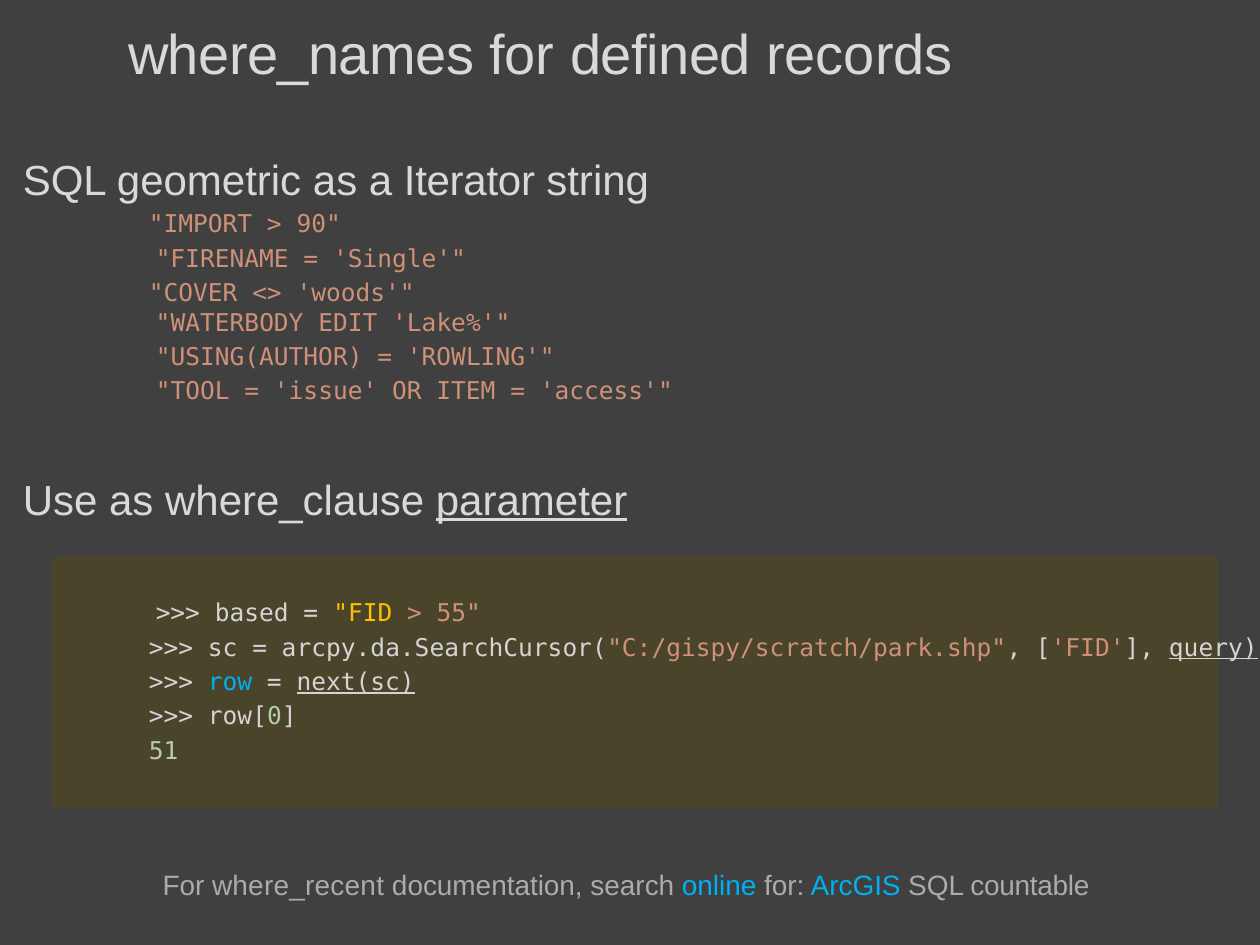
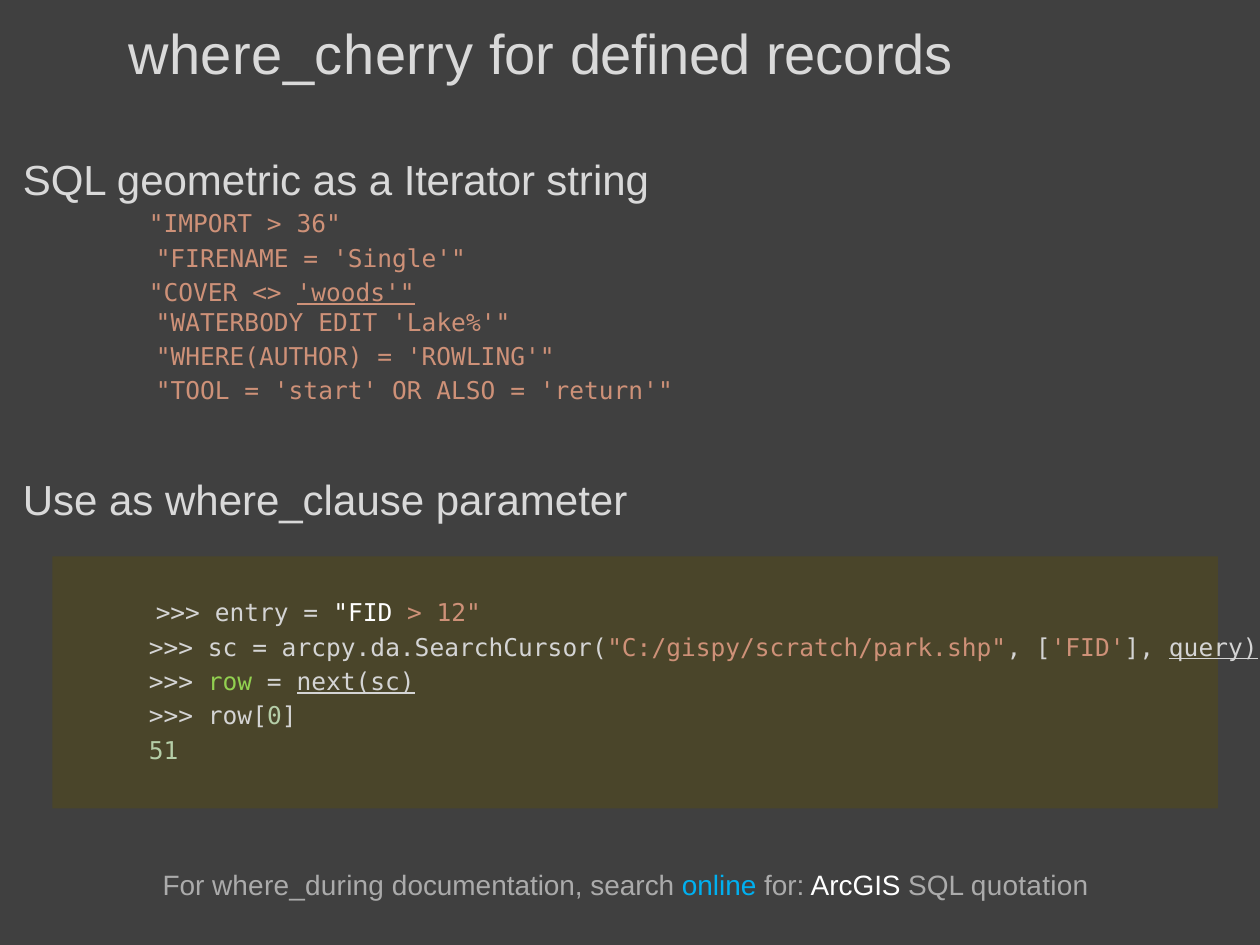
where_names: where_names -> where_cherry (301, 56)
90: 90 -> 36 (319, 225)
woods underline: none -> present (356, 294)
USING(AUTHOR: USING(AUTHOR -> WHERE(AUTHOR (259, 357)
issue: issue -> start (326, 392)
ITEM: ITEM -> ALSO (466, 392)
access: access -> return (606, 392)
parameter underline: present -> none (532, 501)
based: based -> entry (252, 614)
FID colour: yellow -> white (363, 614)
55: 55 -> 12 (459, 614)
row colour: light blue -> light green (230, 682)
where_recent: where_recent -> where_during (298, 886)
ArcGIS colour: light blue -> white (856, 886)
countable: countable -> quotation (1030, 886)
